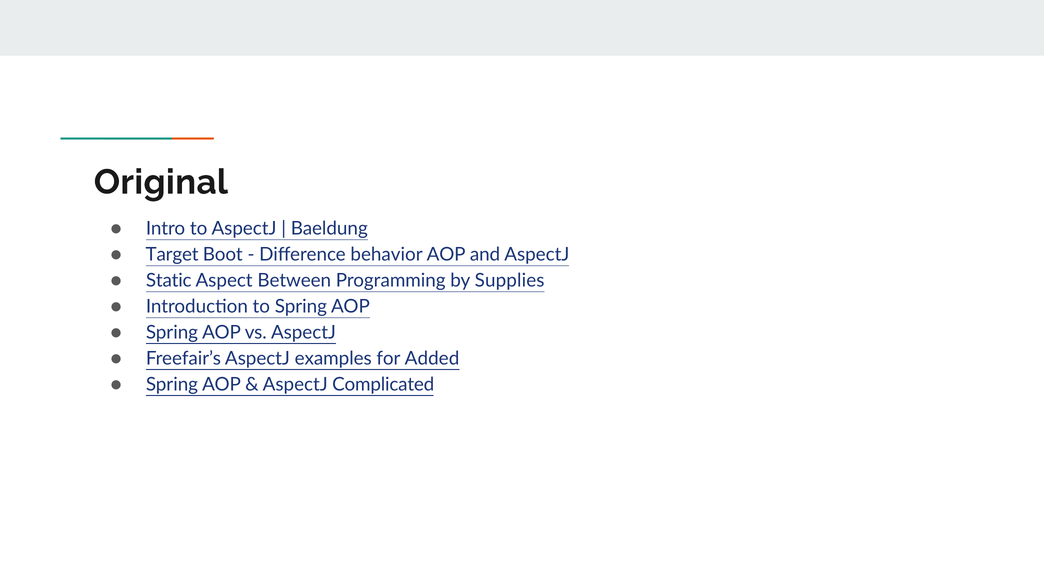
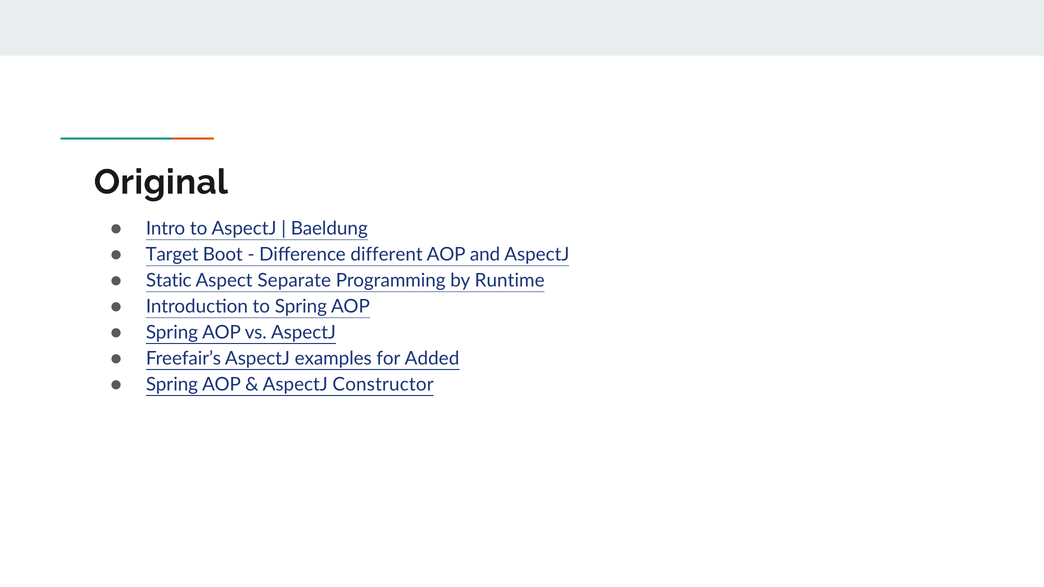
behavior: behavior -> different (387, 255)
Between: Between -> Separate (294, 281)
Supplies: Supplies -> Runtime (510, 281)
Complicated: Complicated -> Constructor (383, 385)
